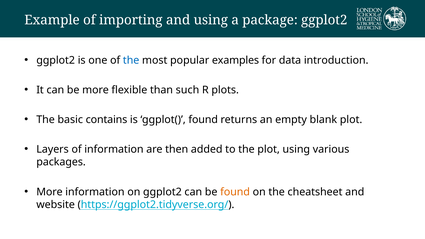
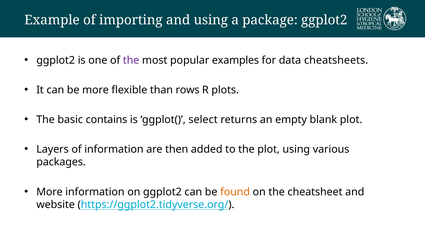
the colour: blue -> purple (131, 60)
introduction: introduction -> cheatsheets (336, 60)
such: such -> rows (188, 90)
ggplot( found: found -> select (203, 120)
